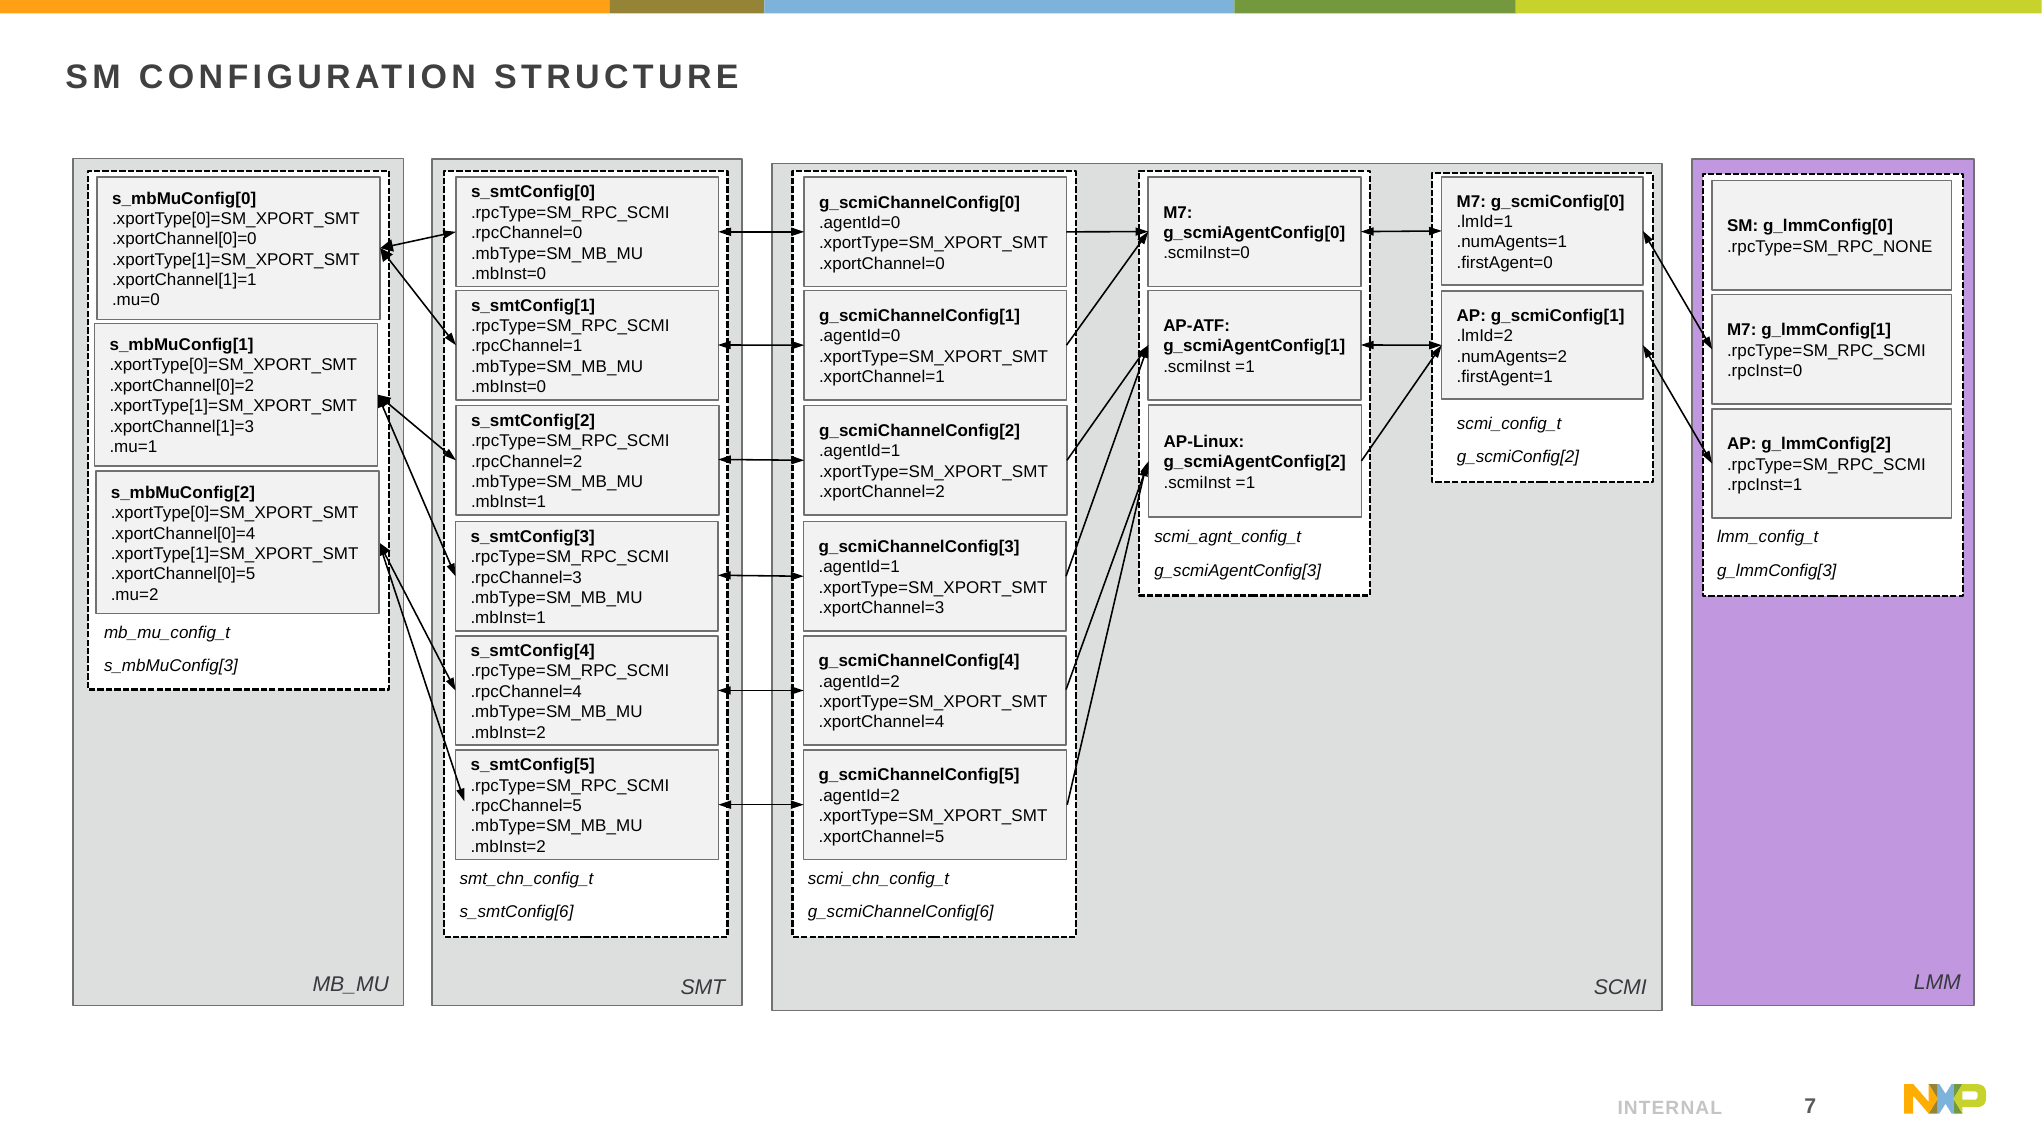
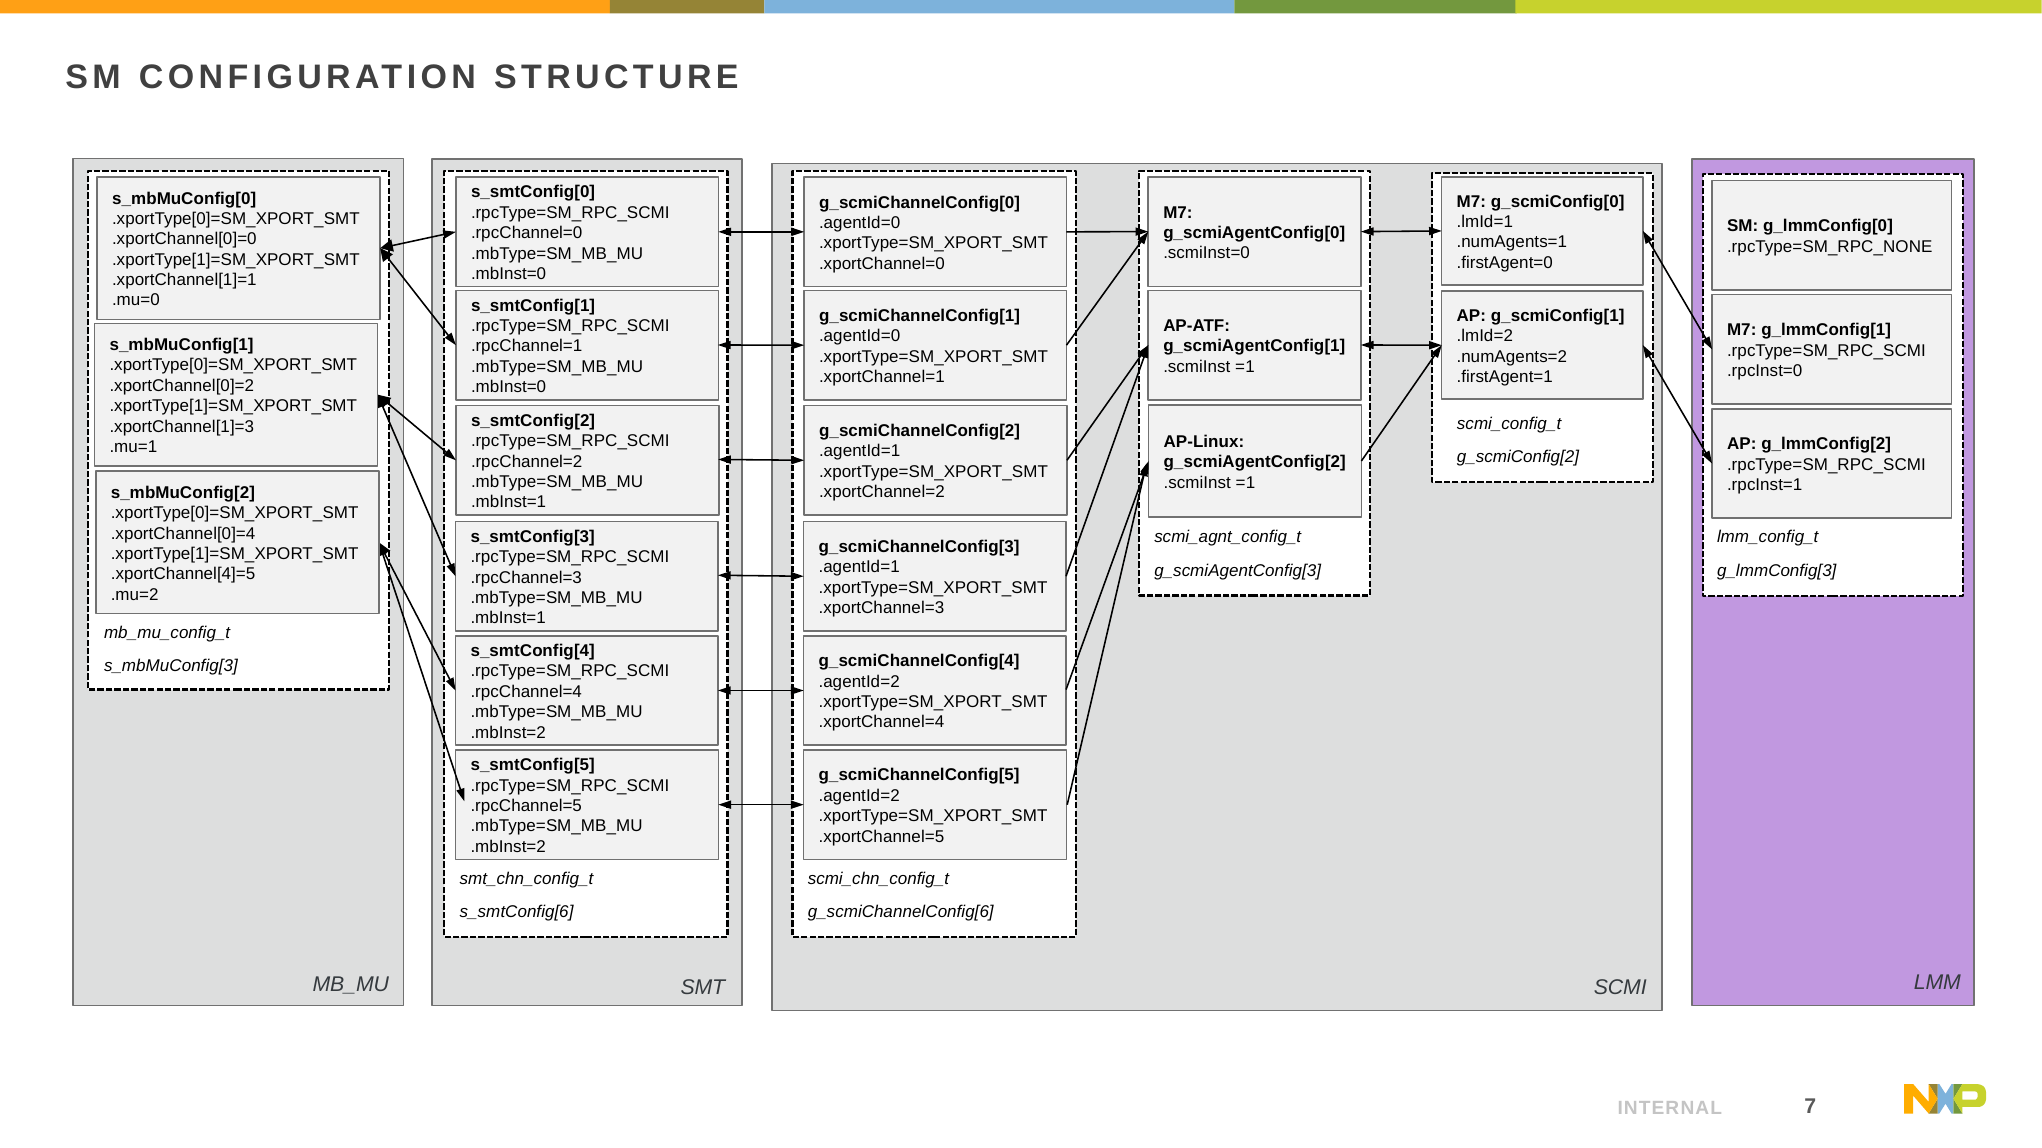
.xportChannel[0]=5: .xportChannel[0]=5 -> .xportChannel[4]=5 (183, 574)
